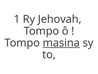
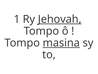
Jehovah underline: none -> present (60, 19)
